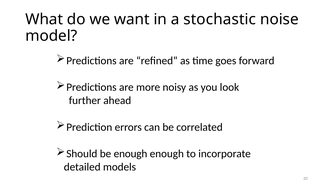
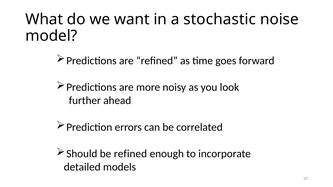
be enough: enough -> refined (130, 154)
